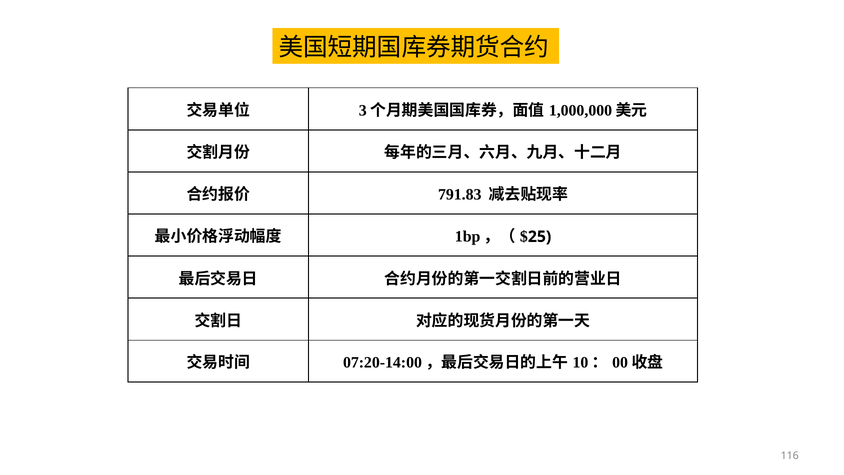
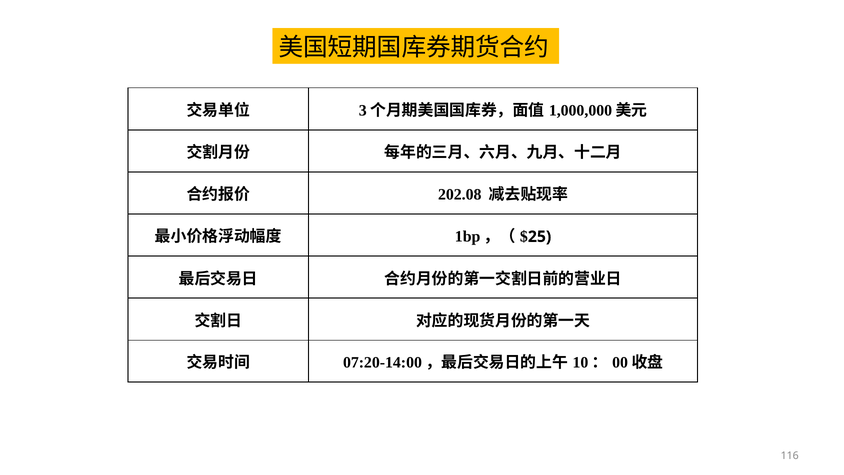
791.83: 791.83 -> 202.08 (460, 195)
